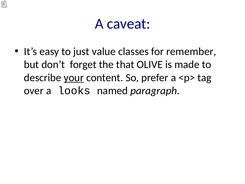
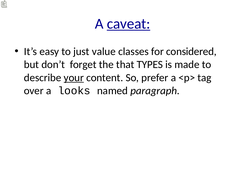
caveat underline: none -> present (129, 24)
remember: remember -> considered (191, 51)
OLIVE: OLIVE -> TYPES (150, 64)
